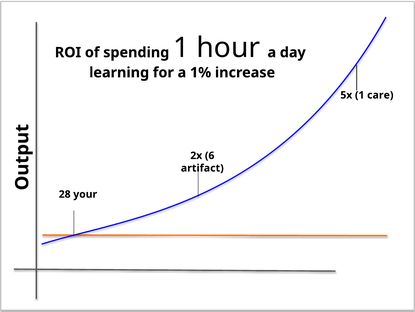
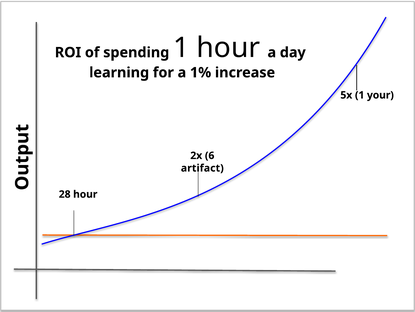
care: care -> your (380, 95)
28 your: your -> hour (85, 194)
